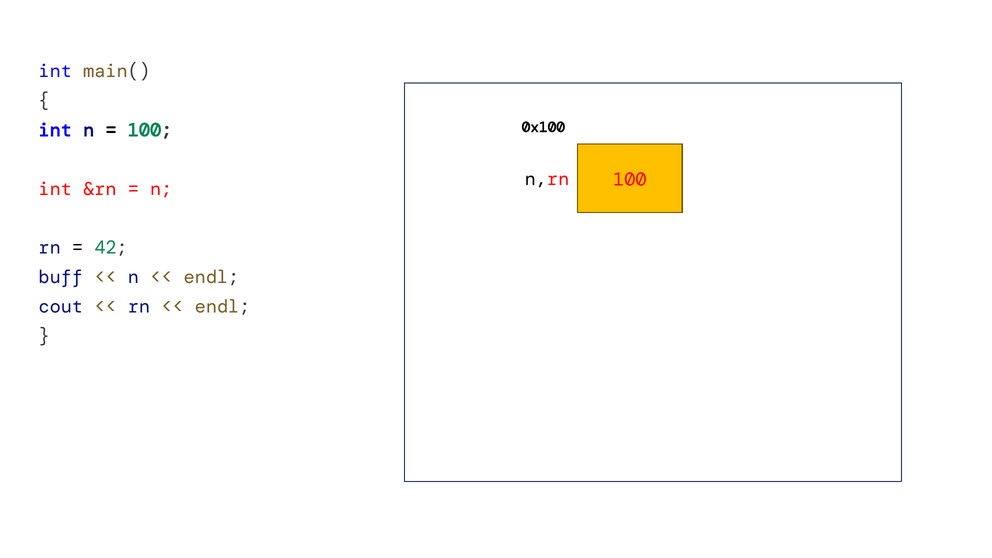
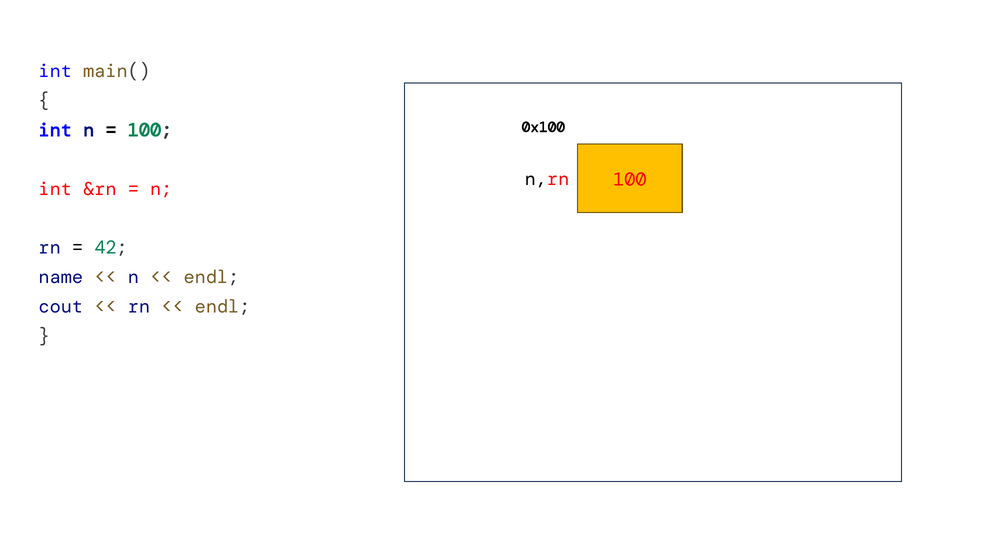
buff: buff -> name (61, 277)
